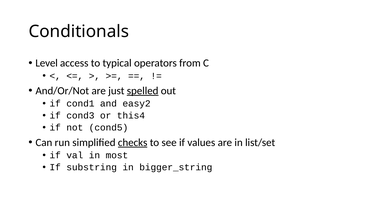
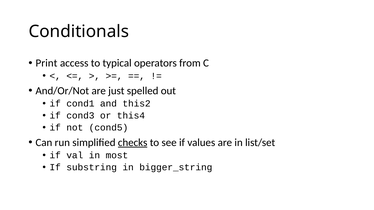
Level: Level -> Print (46, 63)
spelled underline: present -> none (143, 91)
easy2: easy2 -> this2 (137, 104)
